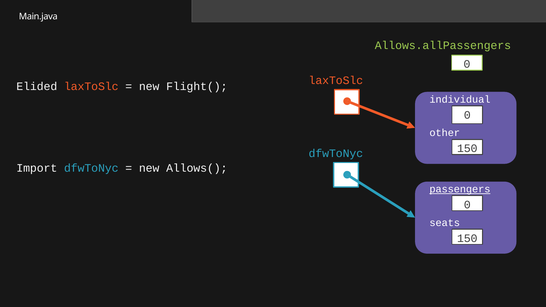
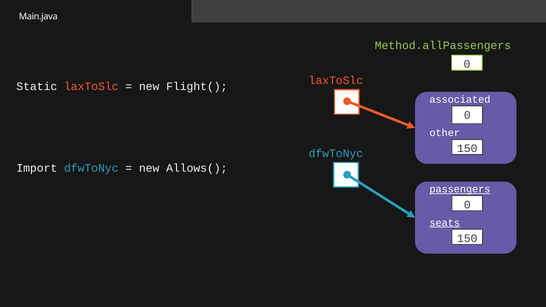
Allows.allPassengers: Allows.allPassengers -> Method.allPassengers (443, 46)
Elided: Elided -> Static (37, 86)
individual: individual -> associated (460, 99)
seats underline: none -> present (445, 223)
